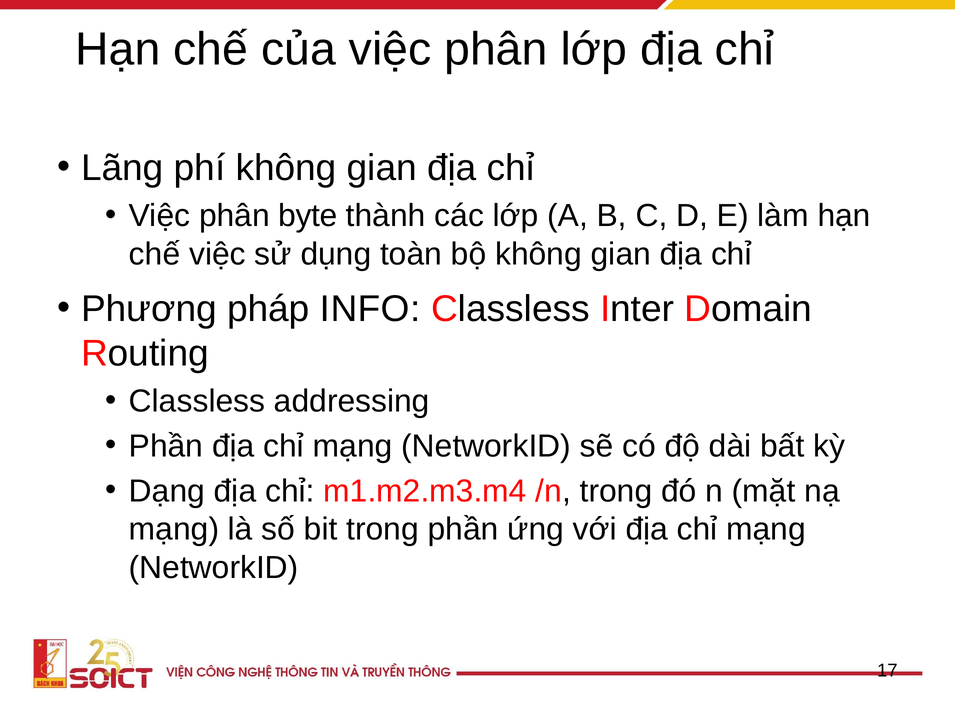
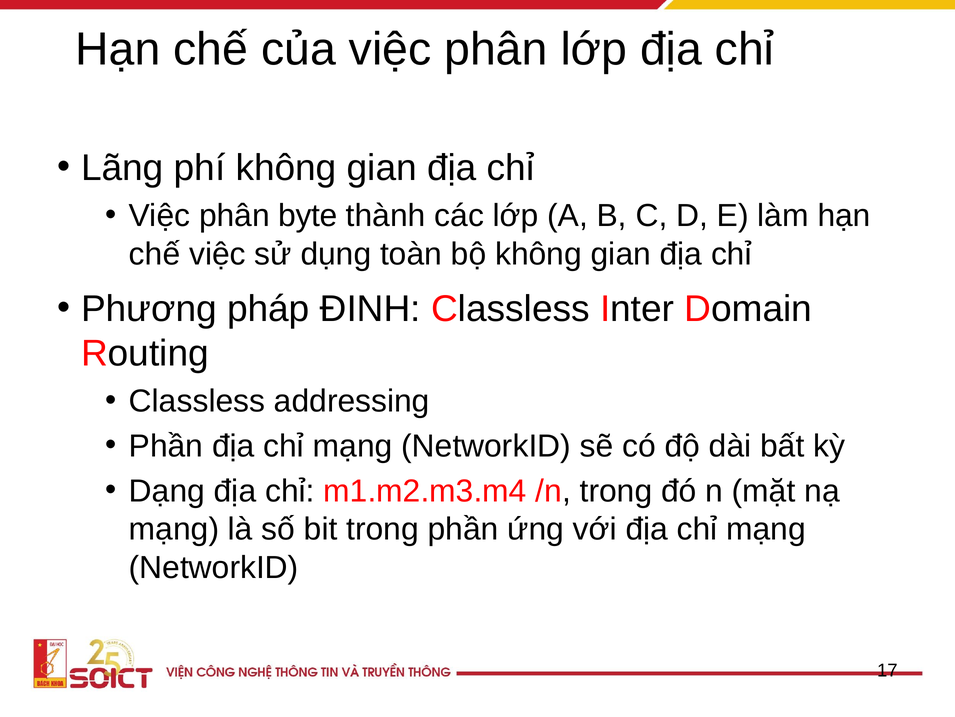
INFO: INFO -> ĐINH (370, 309)
